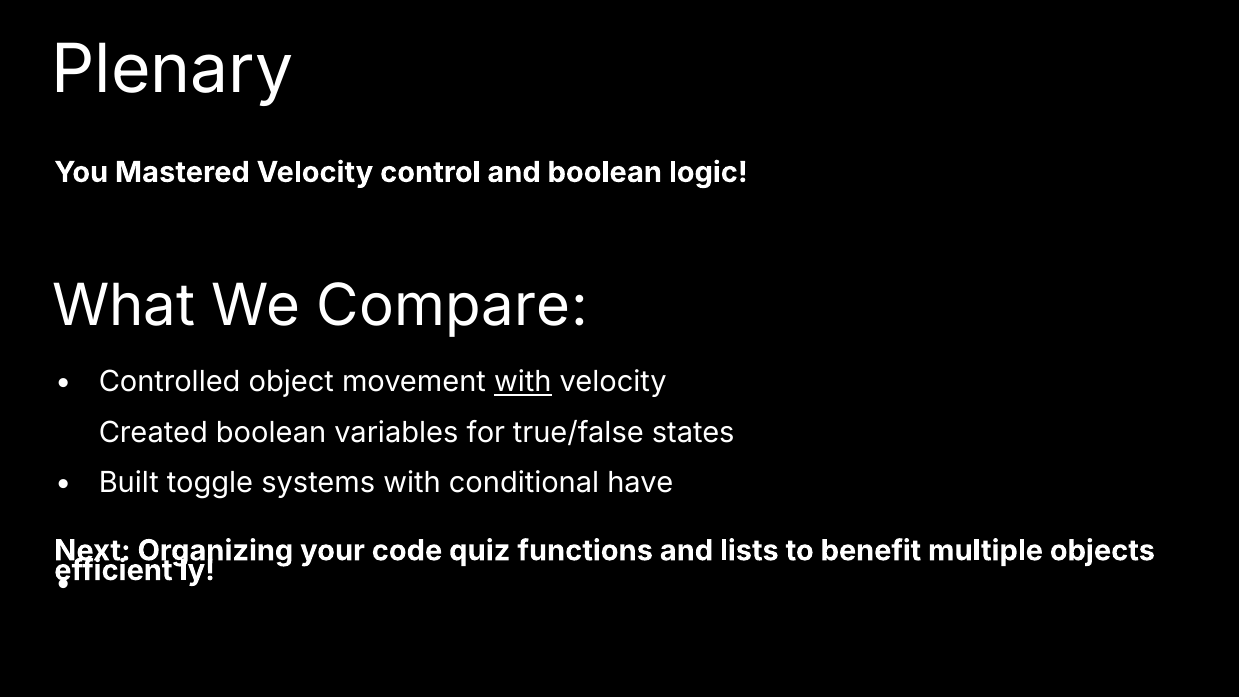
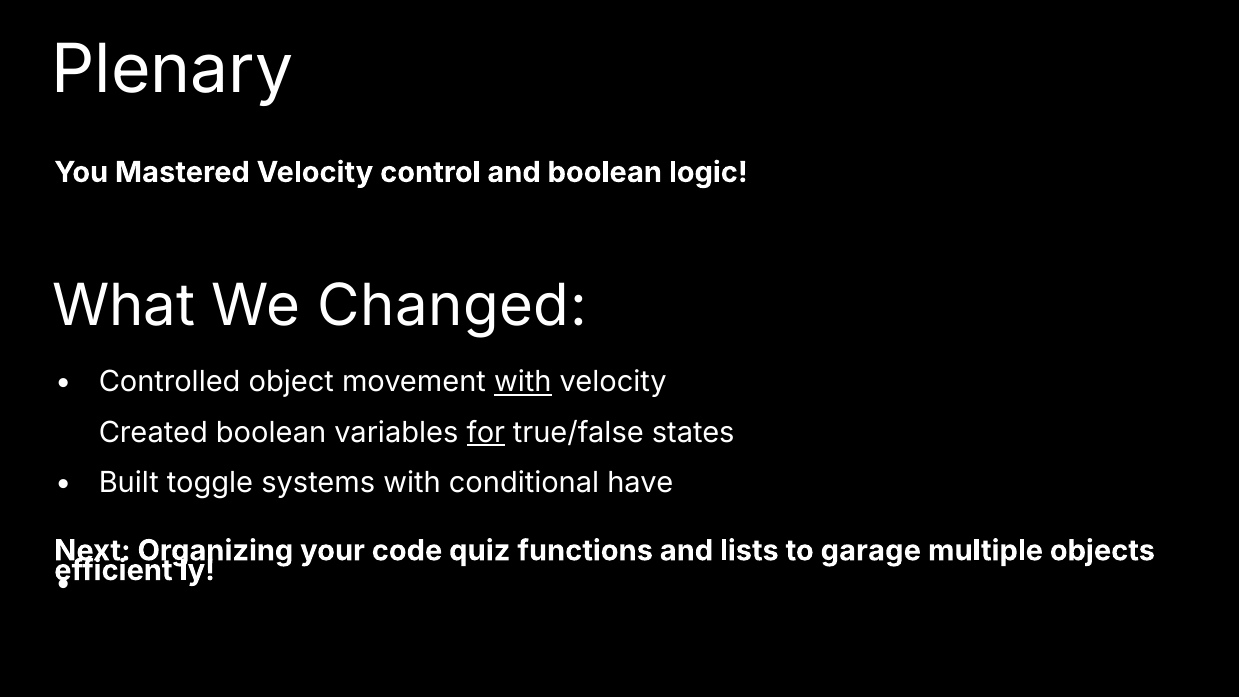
Compare: Compare -> Changed (452, 306)
for underline: none -> present (486, 433)
benefit: benefit -> garage (871, 551)
